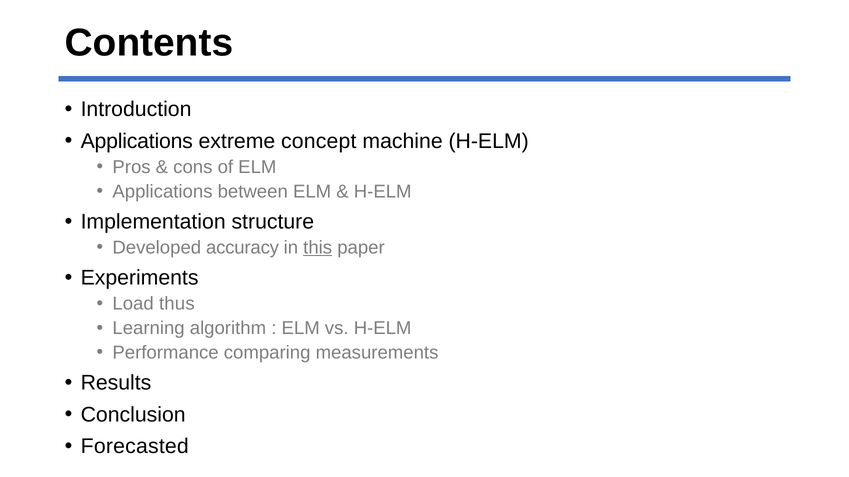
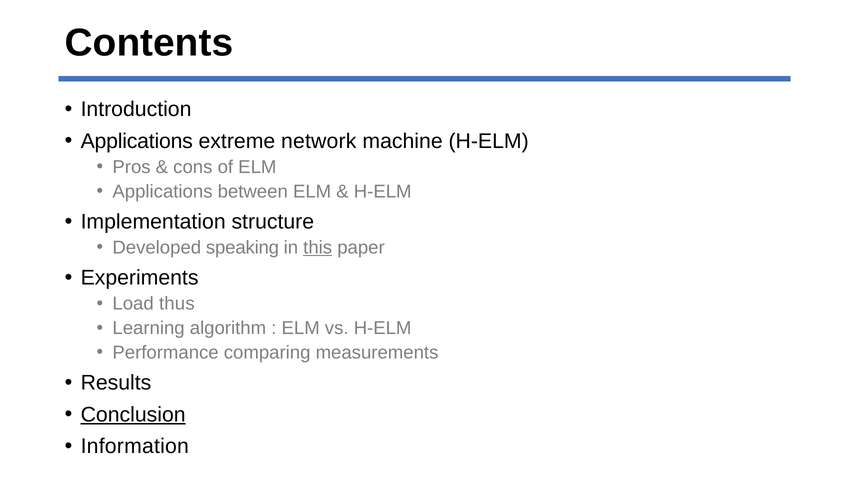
concept: concept -> network (319, 141)
accuracy: accuracy -> speaking (243, 248)
Conclusion underline: none -> present (133, 415)
Forecasted: Forecasted -> Information (135, 447)
